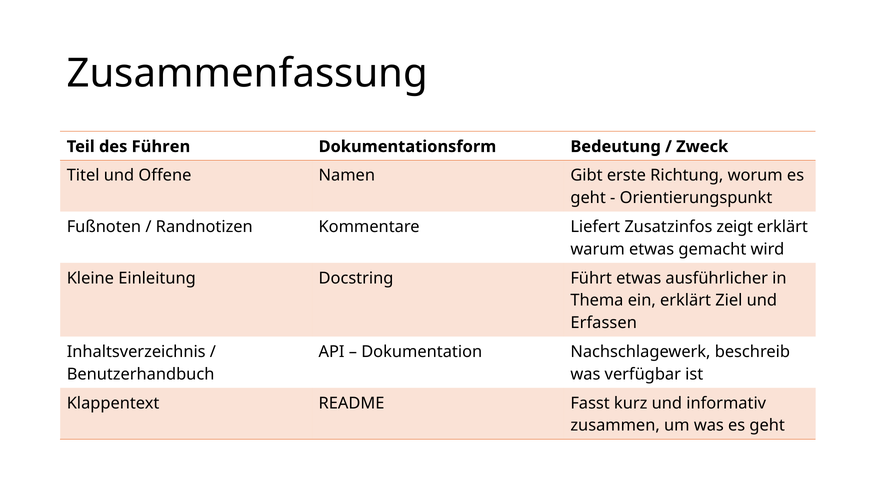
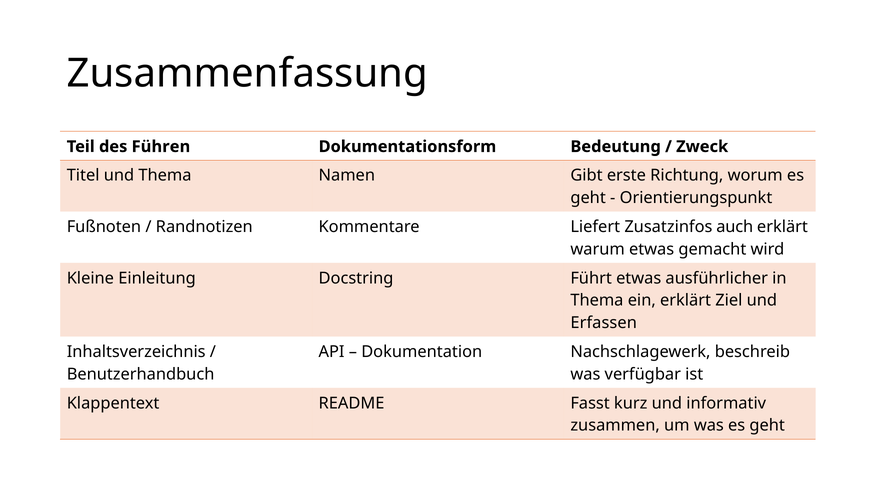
und Offene: Offene -> Thema (165, 175)
zeigt: zeigt -> auch (735, 227)
